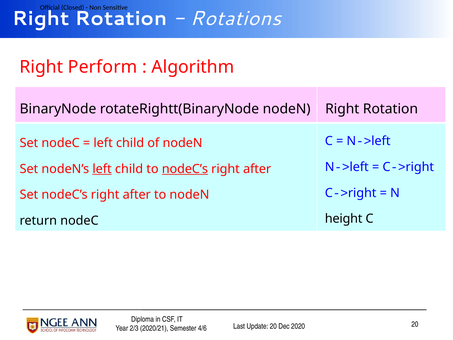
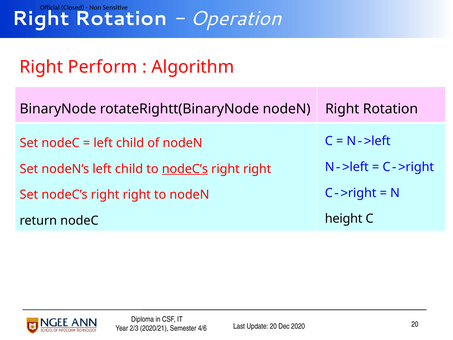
Rotations: Rotations -> Operation (236, 18)
left underline: present -> none (102, 169)
after: after -> right (257, 169)
Set nodeC’s right after: after -> right (137, 195)
